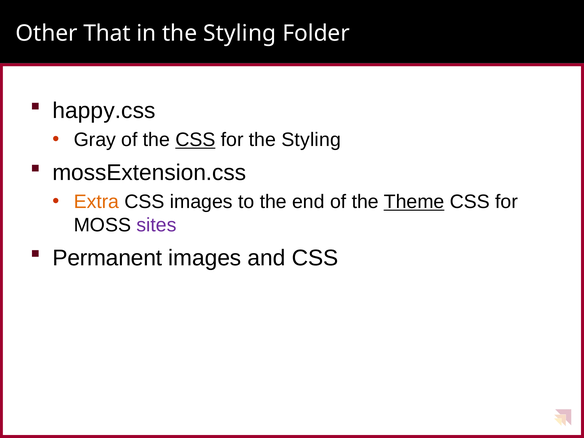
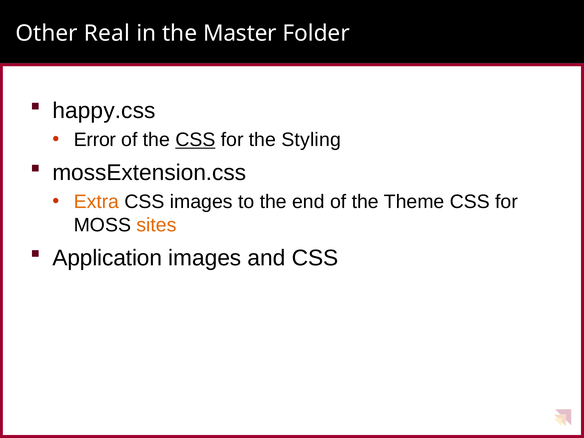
That: That -> Real (107, 33)
in the Styling: Styling -> Master (240, 33)
Gray: Gray -> Error (95, 140)
Theme underline: present -> none (414, 202)
sites colour: purple -> orange (156, 225)
Permanent: Permanent -> Application (107, 258)
